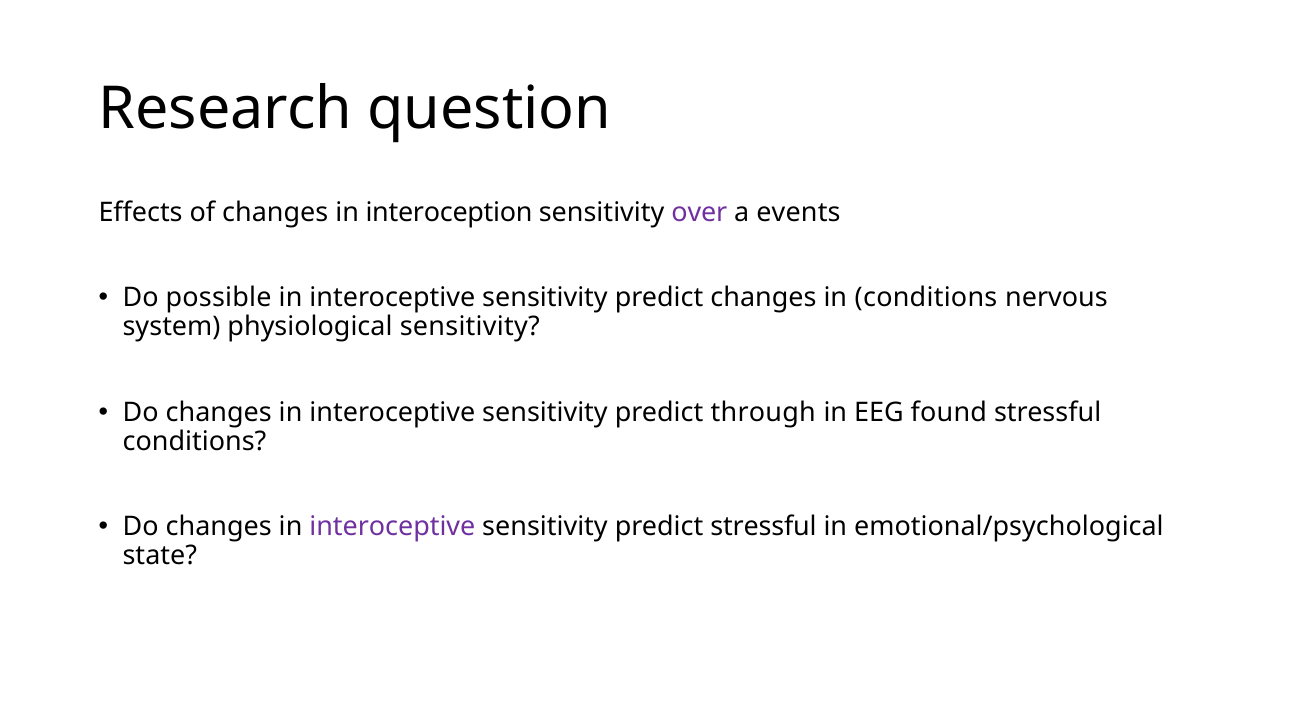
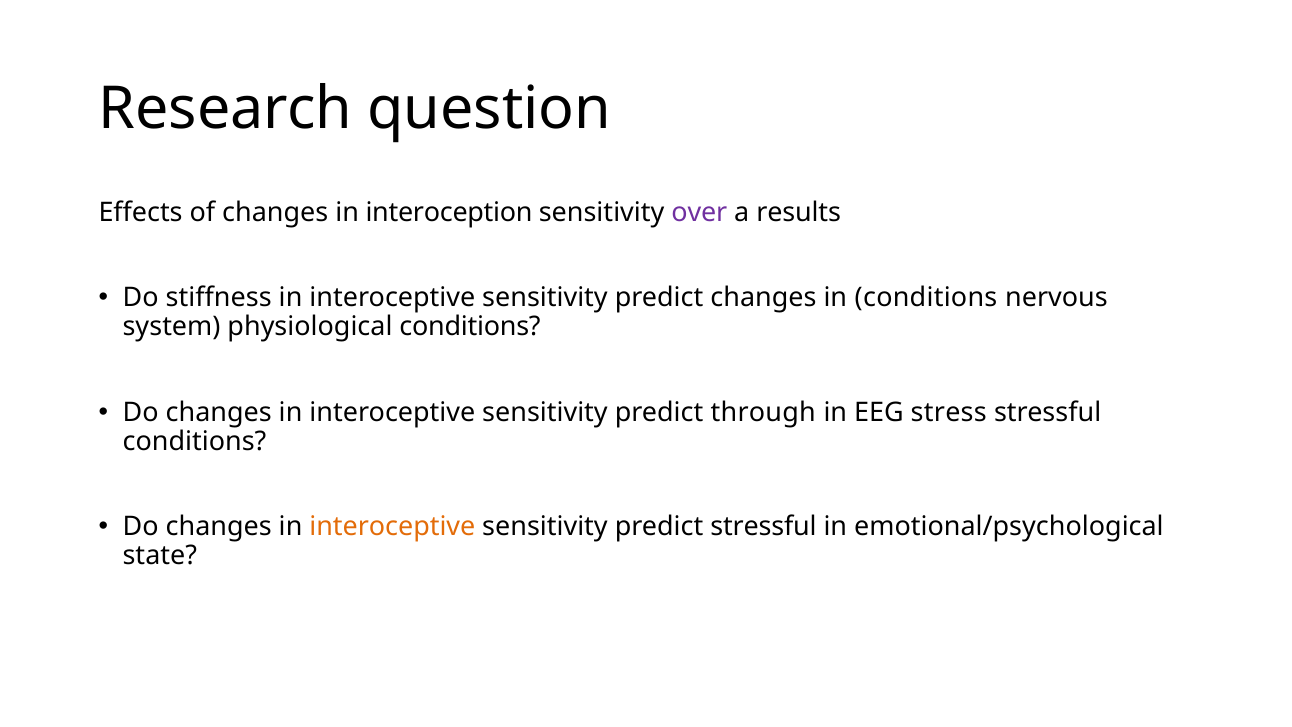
events: events -> results (799, 213)
possible: possible -> stiffness (219, 298)
physiological sensitivity: sensitivity -> conditions (470, 327)
found: found -> stress (949, 412)
interoceptive colour: purple -> orange (392, 526)
